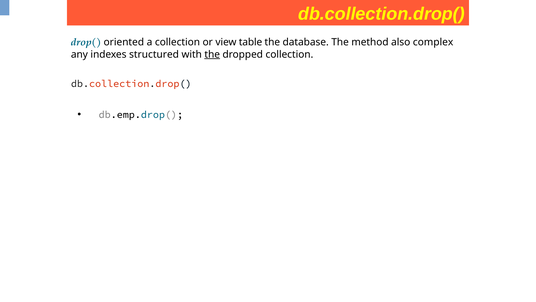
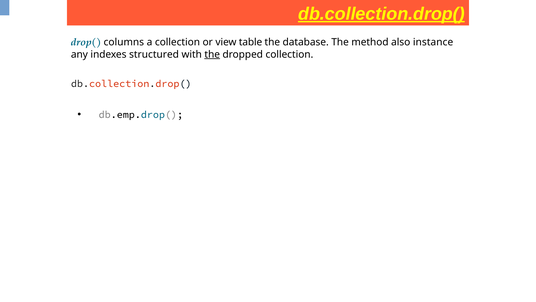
db.collection.drop( underline: none -> present (381, 14)
oriented: oriented -> columns (124, 42)
complex: complex -> instance (433, 42)
